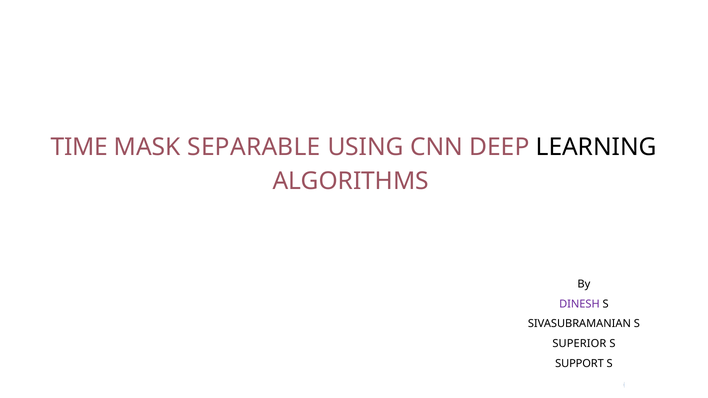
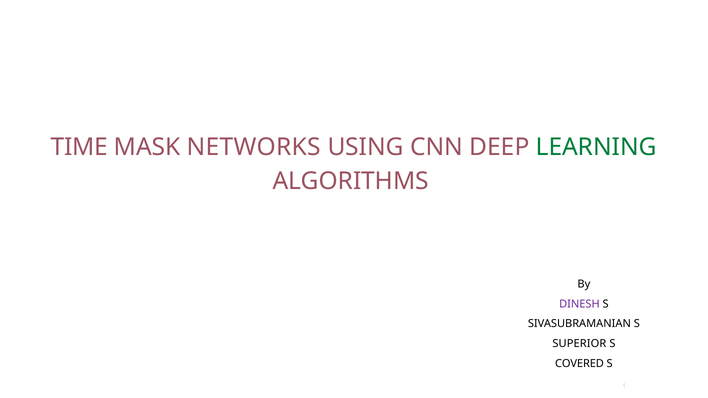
SEPARABLE: SEPARABLE -> NETWORKS (254, 147)
LEARNING colour: black -> green (596, 147)
SUPPORT: SUPPORT -> COVERED (579, 364)
